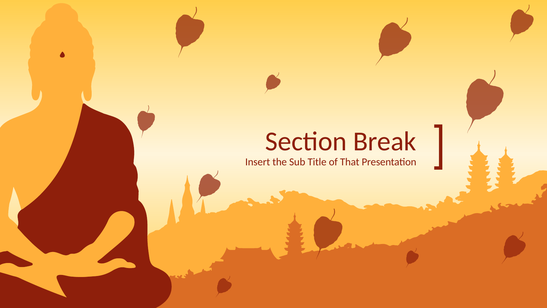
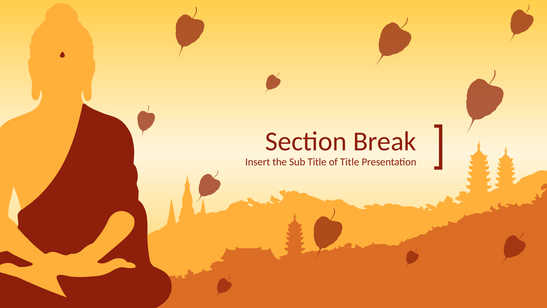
of That: That -> Title (350, 162)
